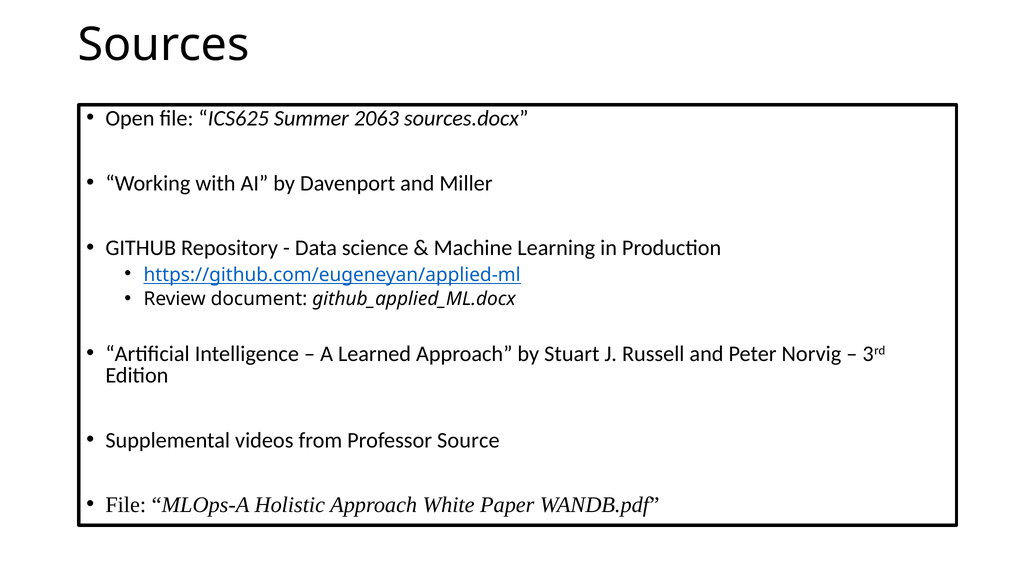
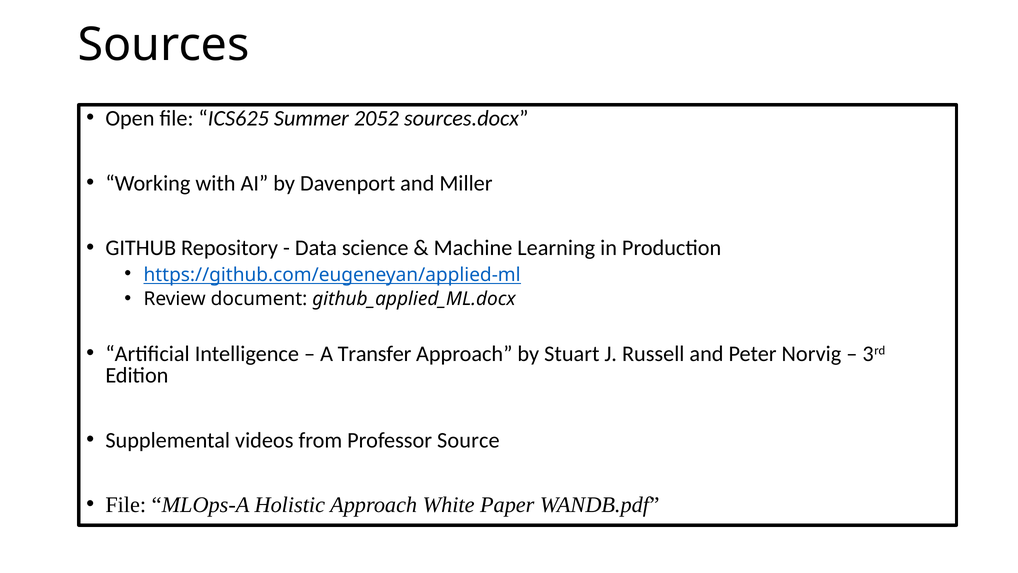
2063: 2063 -> 2052 (376, 118)
Learned: Learned -> Transfer (375, 354)
